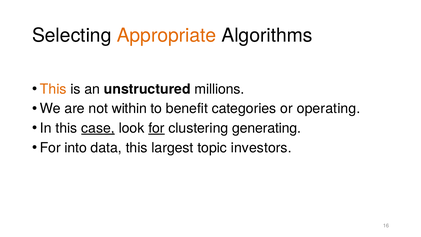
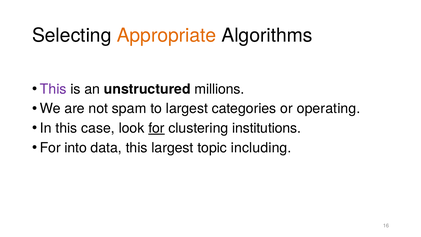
This colour: orange -> purple (53, 89)
within: within -> spam (129, 109)
to benefit: benefit -> largest (187, 109)
case underline: present -> none (98, 128)
generating: generating -> institutions (267, 128)
investors: investors -> including (261, 148)
